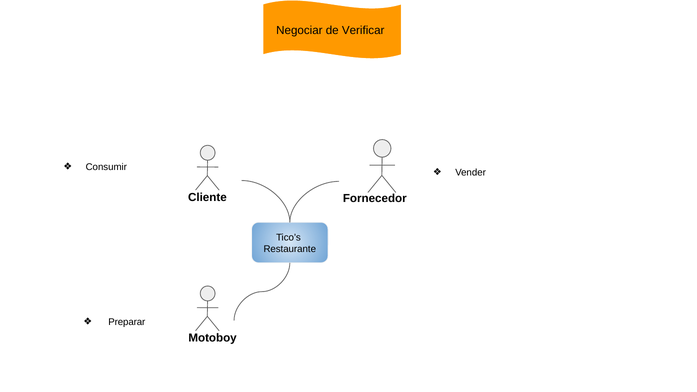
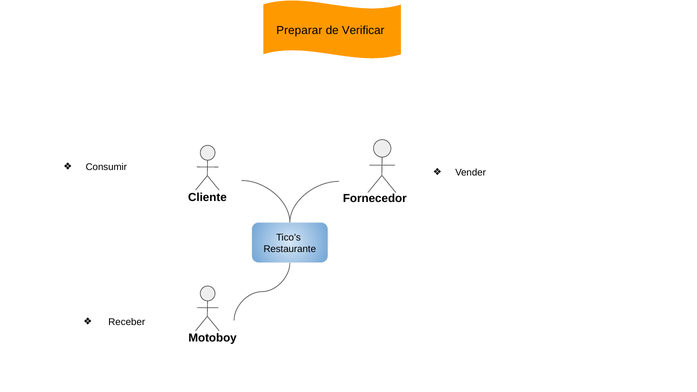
Negociar: Negociar -> Preparar (299, 30)
Preparar: Preparar -> Receber (127, 322)
